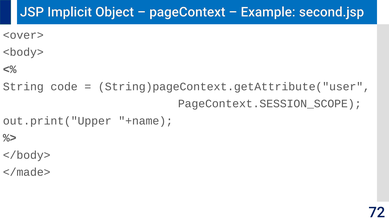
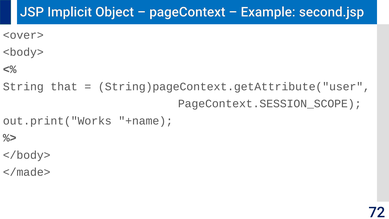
code: code -> that (64, 86)
out.print("Upper: out.print("Upper -> out.print("Works (57, 121)
